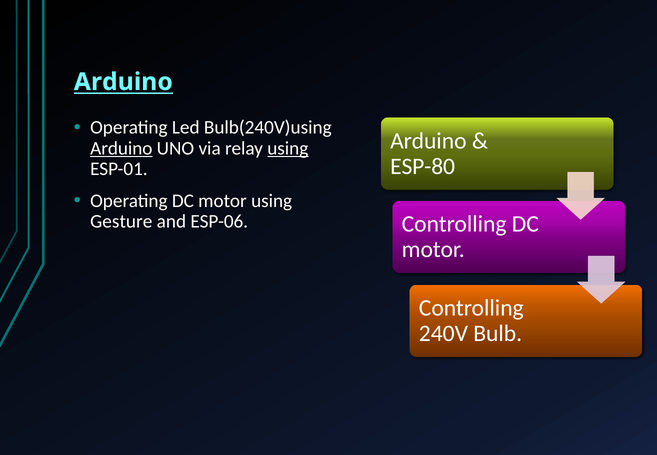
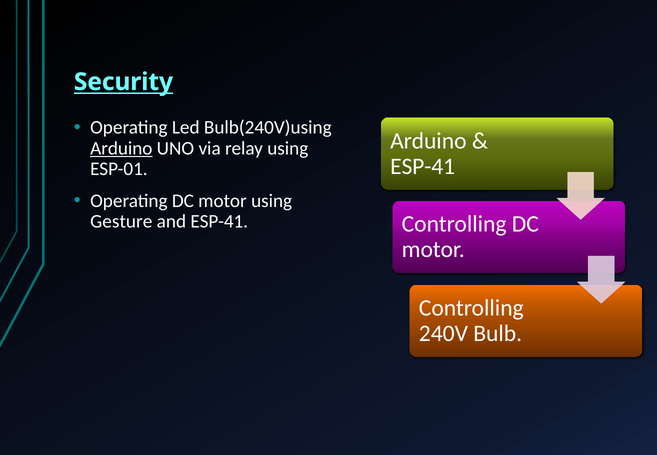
Arduino: Arduino -> Security (123, 82)
using underline: present -> none (288, 148)
ESP-80: ESP-80 -> ESP-41 (423, 166)
and ESP-06: ESP-06 -> ESP-41 (219, 221)
